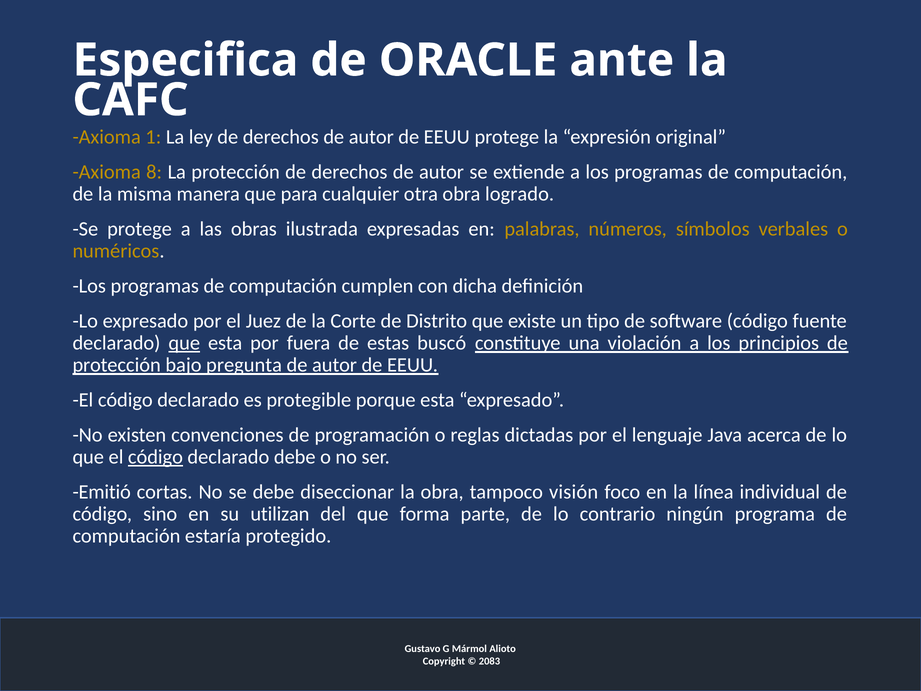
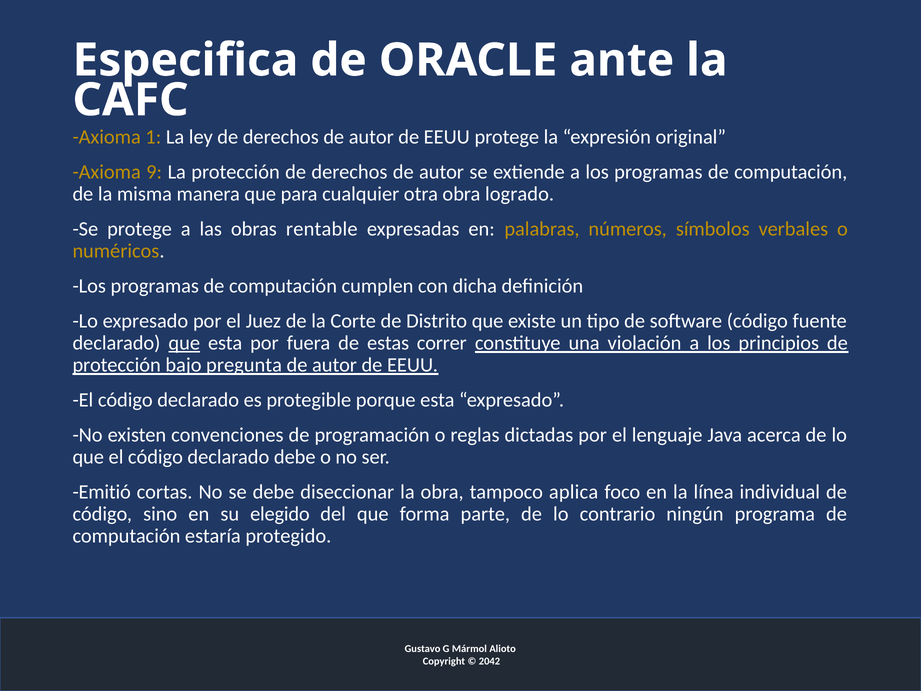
8: 8 -> 9 (154, 172)
ilustrada: ilustrada -> rentable (322, 229)
buscó: buscó -> correr (442, 343)
código underline: present -> none (155, 457)
visión: visión -> aplica (574, 492)
utilizan: utilizan -> elegido (280, 514)
2083: 2083 -> 2042 (489, 661)
